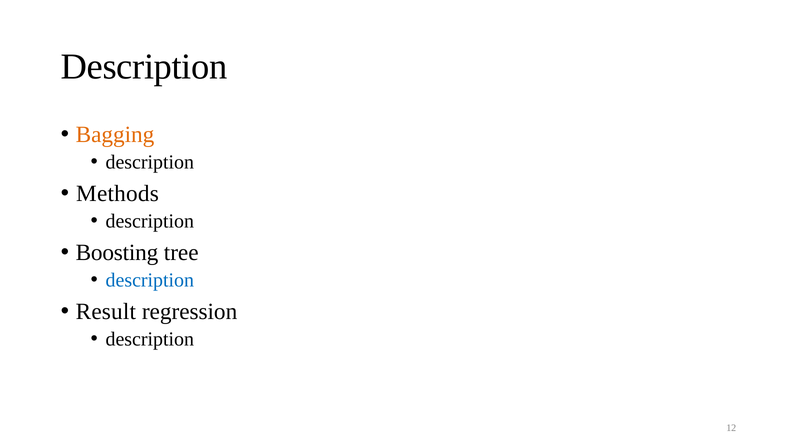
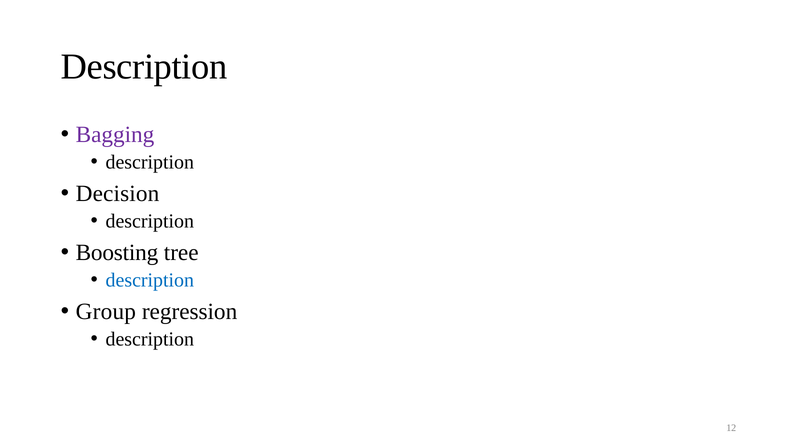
Bagging colour: orange -> purple (115, 135)
Methods: Methods -> Decision (118, 194)
Result: Result -> Group (106, 312)
